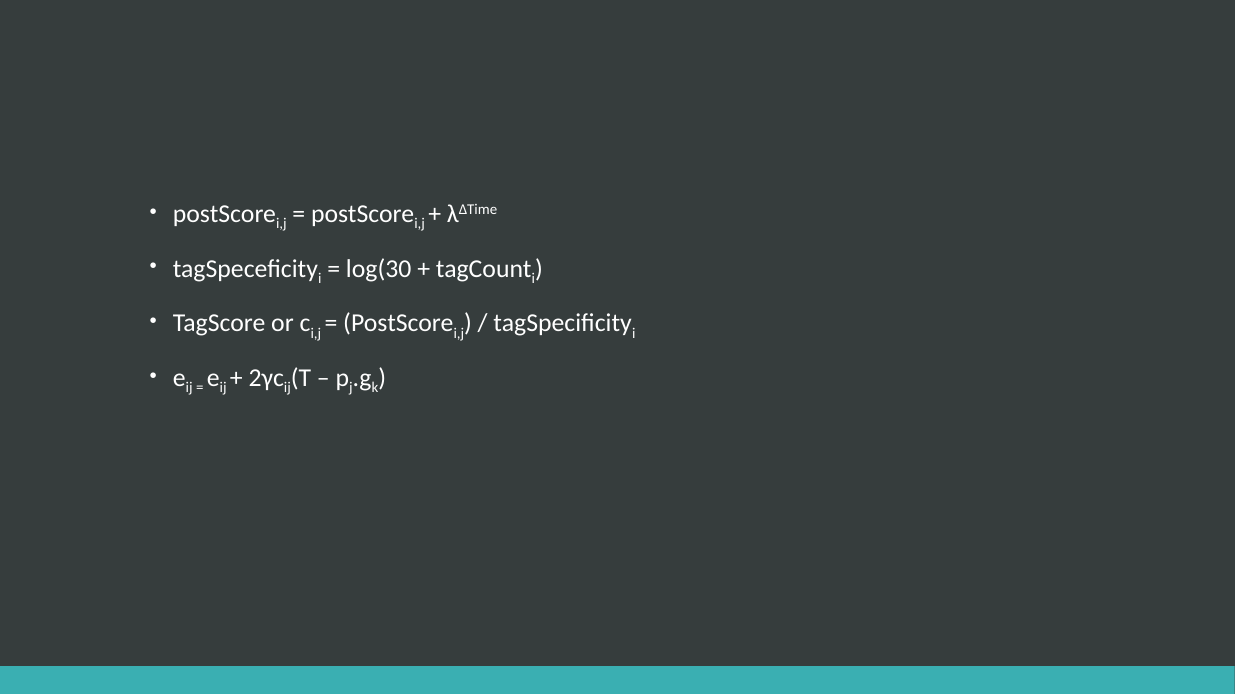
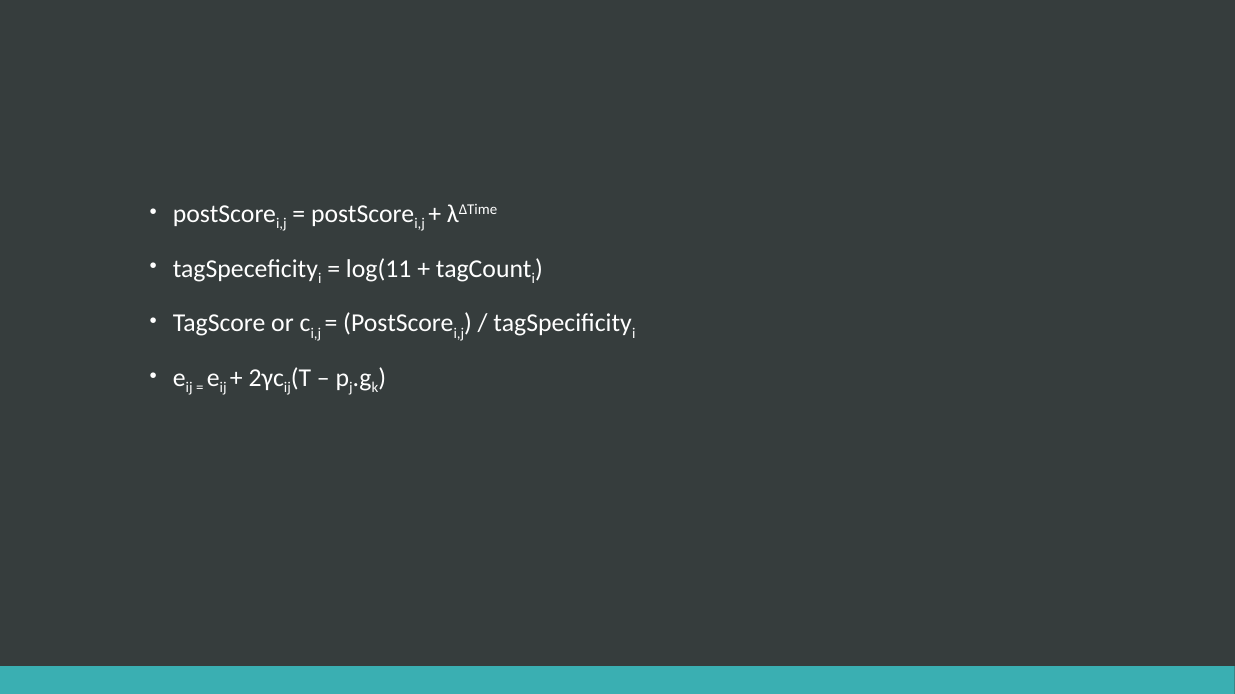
log(30: log(30 -> log(11 (379, 269)
